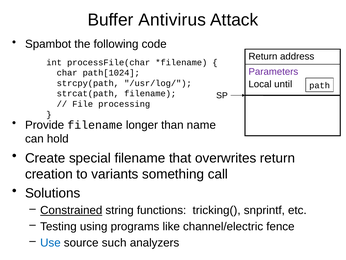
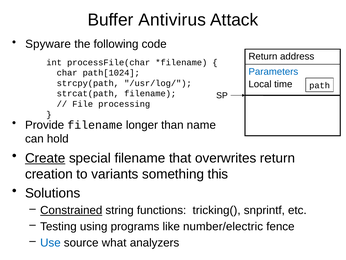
Spambot: Spambot -> Spyware (48, 44)
Parameters colour: purple -> blue (273, 71)
until: until -> time (283, 84)
Create underline: none -> present (45, 158)
call: call -> this (218, 174)
channel/electric: channel/electric -> number/electric (223, 226)
such: such -> what (114, 242)
